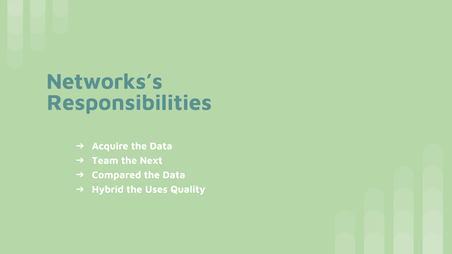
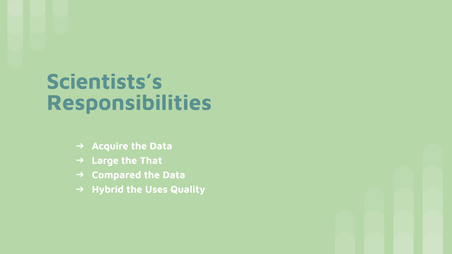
Networks’s: Networks’s -> Scientists’s (104, 82)
Team: Team -> Large (105, 161)
Next: Next -> That (151, 161)
